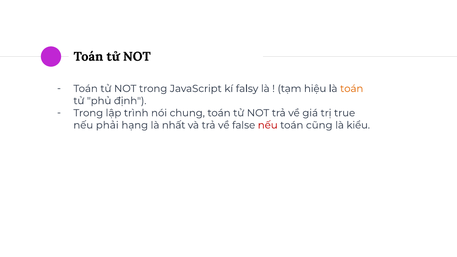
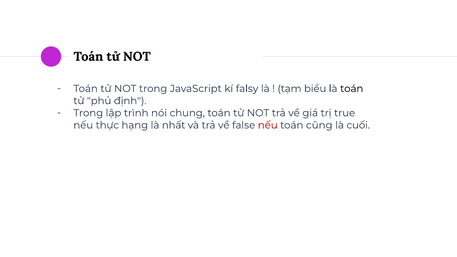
hiệu: hiệu -> biểu (315, 89)
toán colour: orange -> black (352, 89)
phải: phải -> thực (107, 125)
kiểu: kiểu -> cuối (358, 125)
